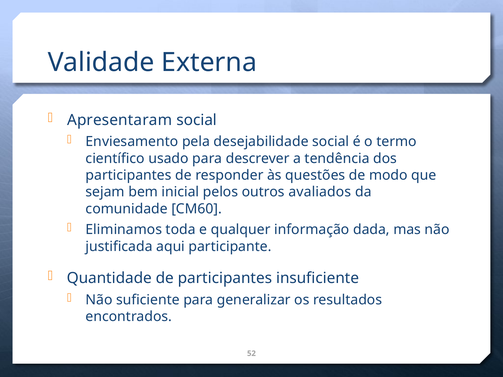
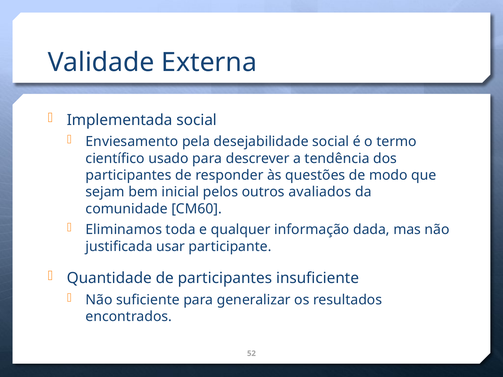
Apresentaram: Apresentaram -> Implementada (120, 120)
aqui: aqui -> usar (171, 247)
